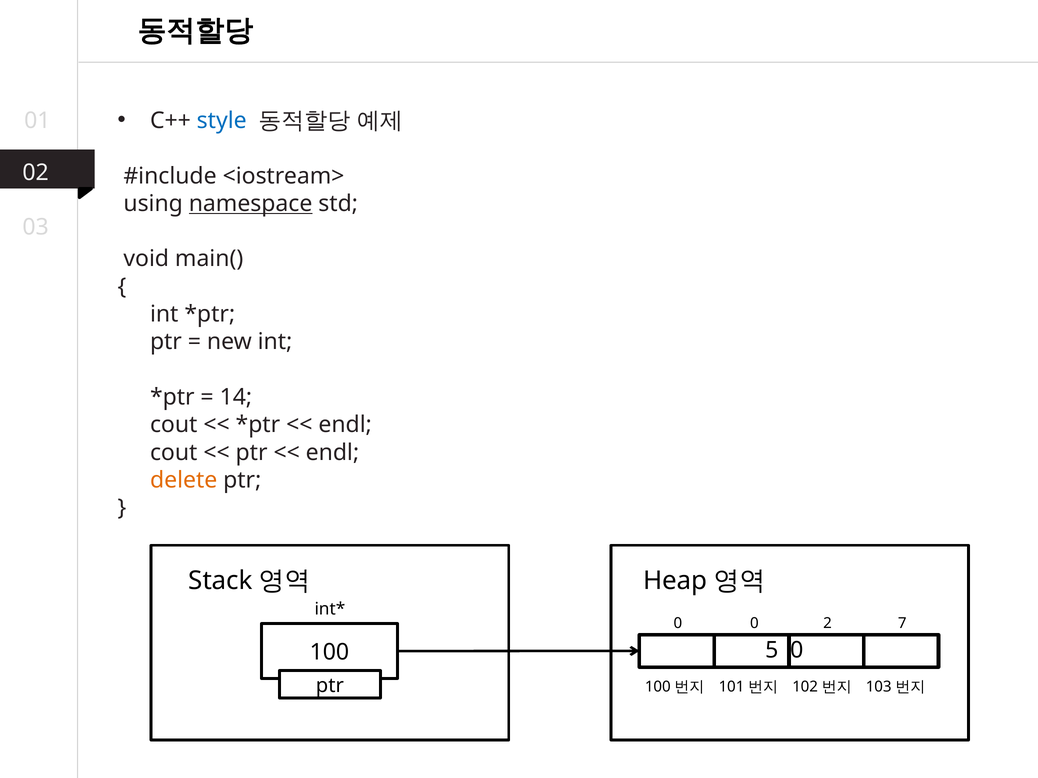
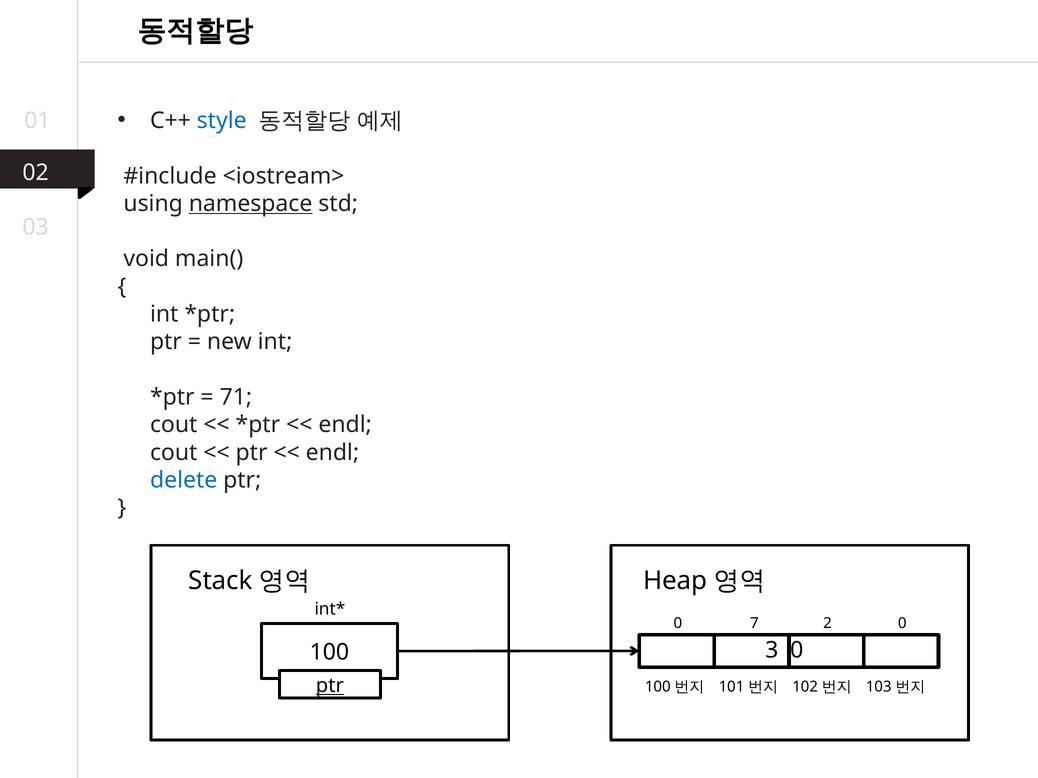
14: 14 -> 71 (236, 397)
delete colour: orange -> blue (184, 480)
0 0: 0 -> 7 (754, 624)
2 7: 7 -> 0 (902, 624)
5: 5 -> 3 (772, 650)
ptr underline: none -> present (330, 686)
